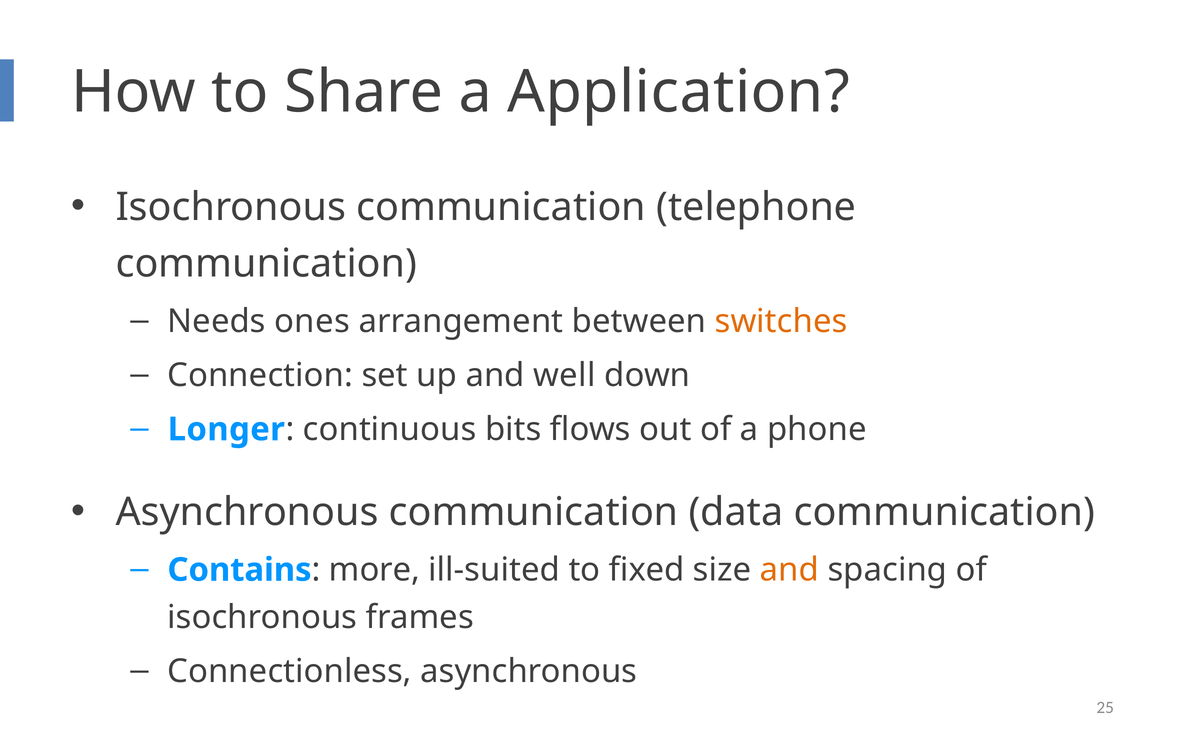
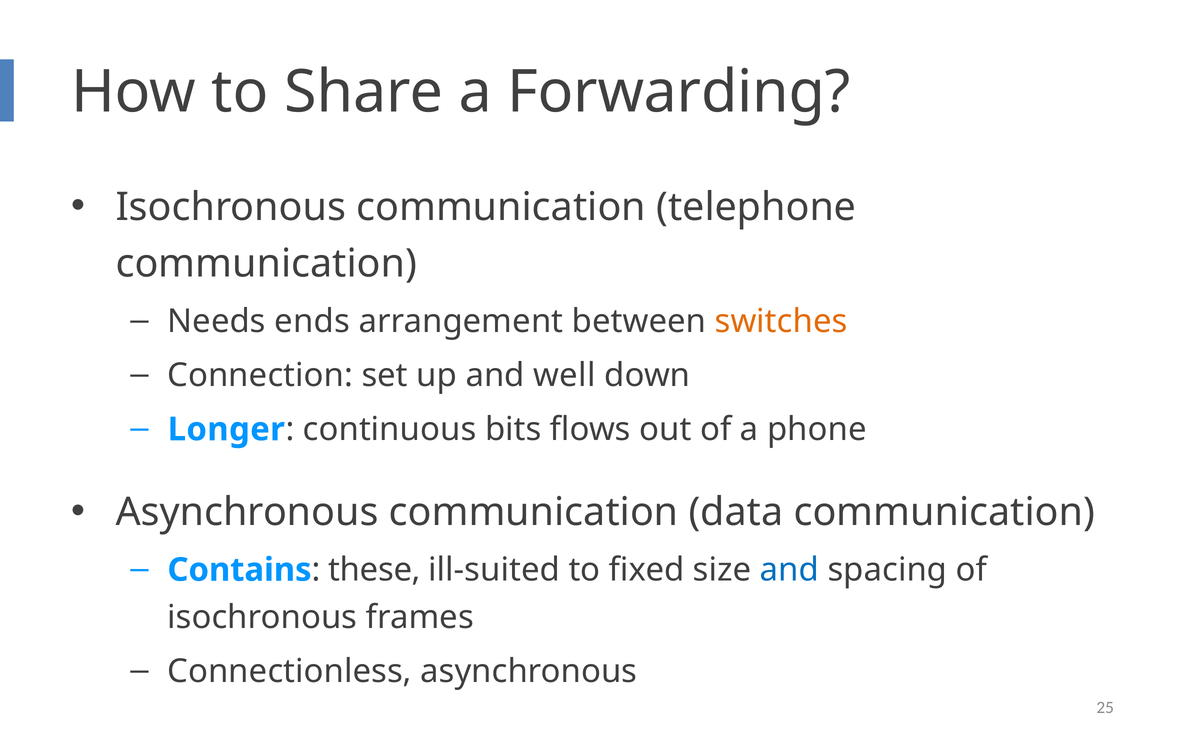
Application: Application -> Forwarding (679, 92)
ones: ones -> ends (312, 321)
more: more -> these (374, 570)
and colour: orange -> blue (789, 570)
